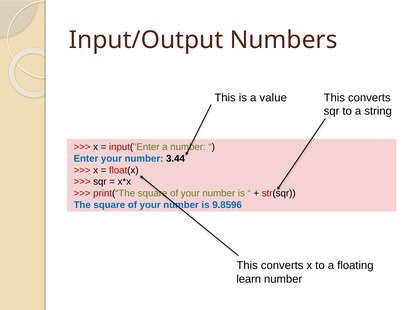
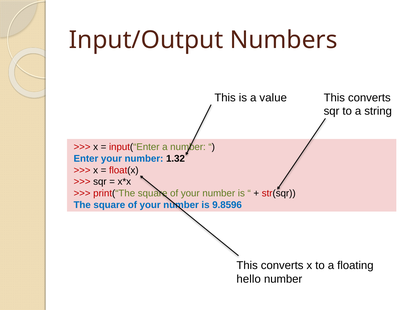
3.44: 3.44 -> 1.32 (176, 158)
learn: learn -> hello (249, 279)
